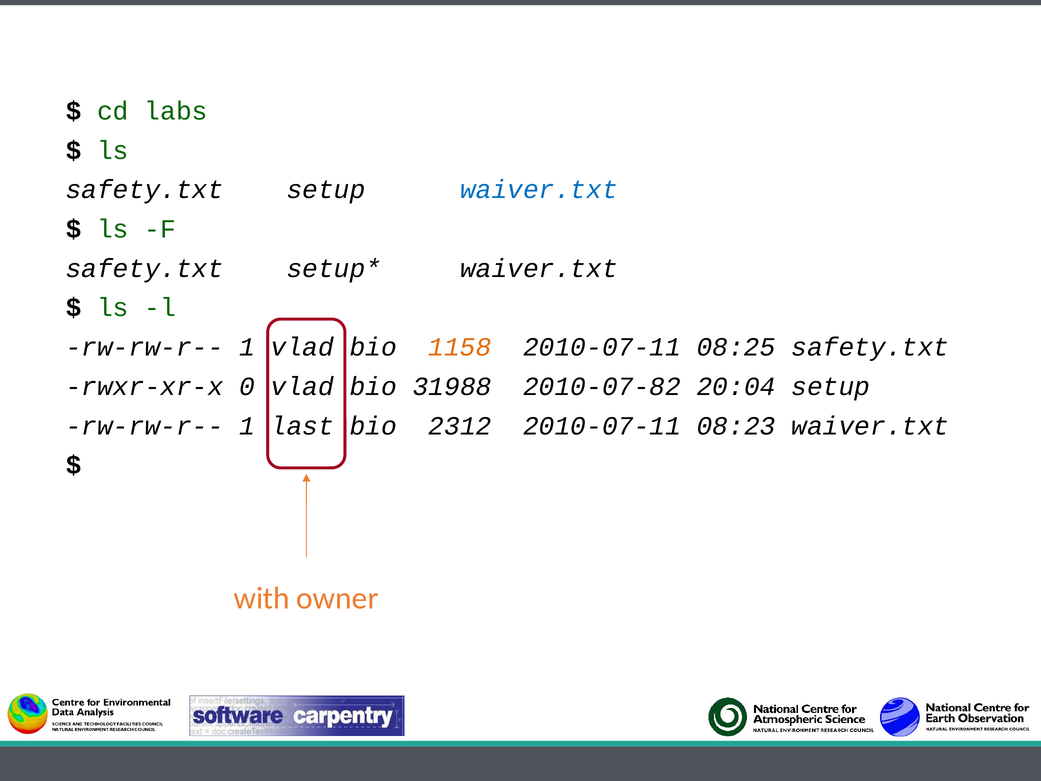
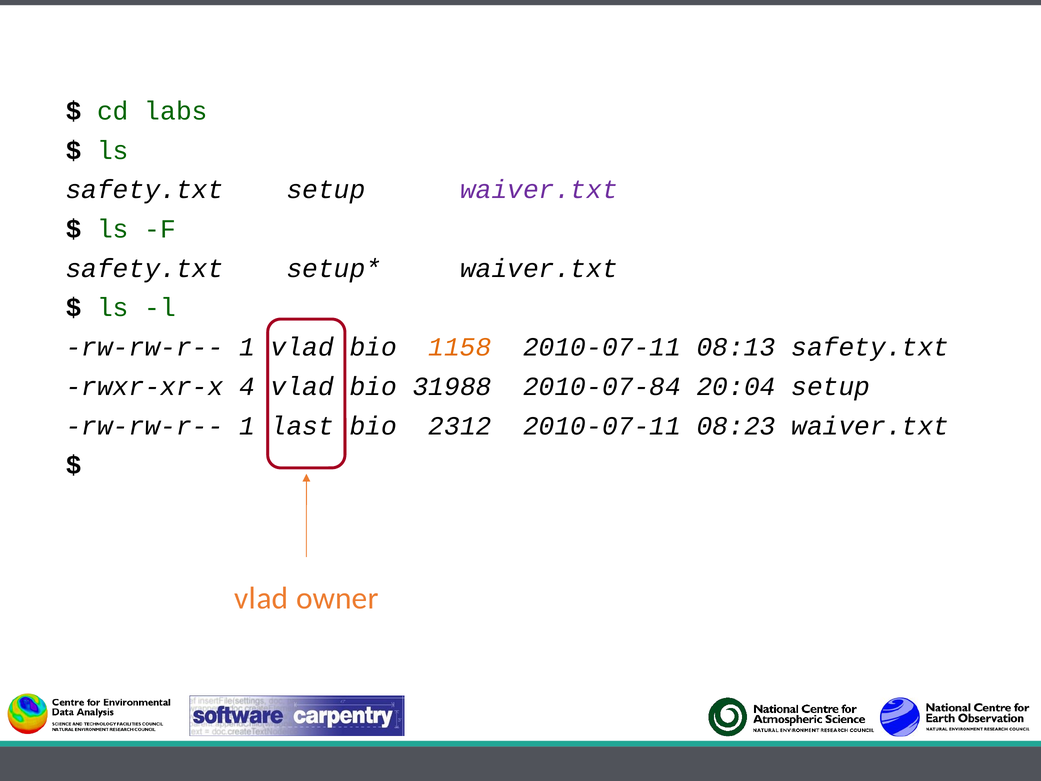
waiver.txt colour: blue -> purple (539, 190)
08:25: 08:25 -> 08:13 (736, 347)
0: 0 -> 4 (247, 386)
2010-07-82: 2010-07-82 -> 2010-07-84 (602, 386)
with: with -> vlad (261, 598)
